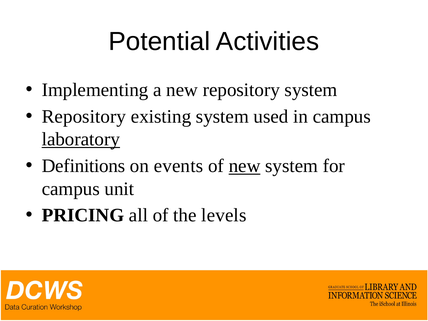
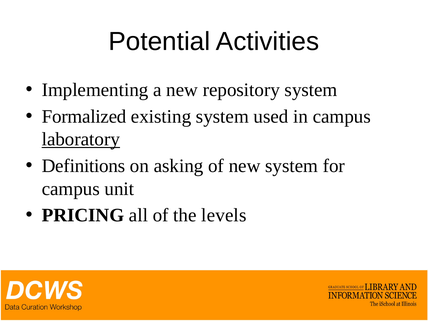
Repository: Repository -> Formalized (84, 116)
events: events -> asking (179, 166)
new underline: present -> none (245, 166)
